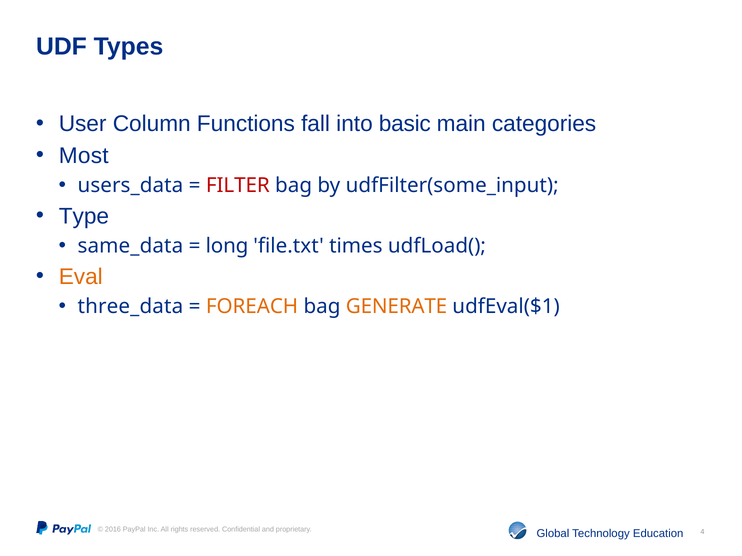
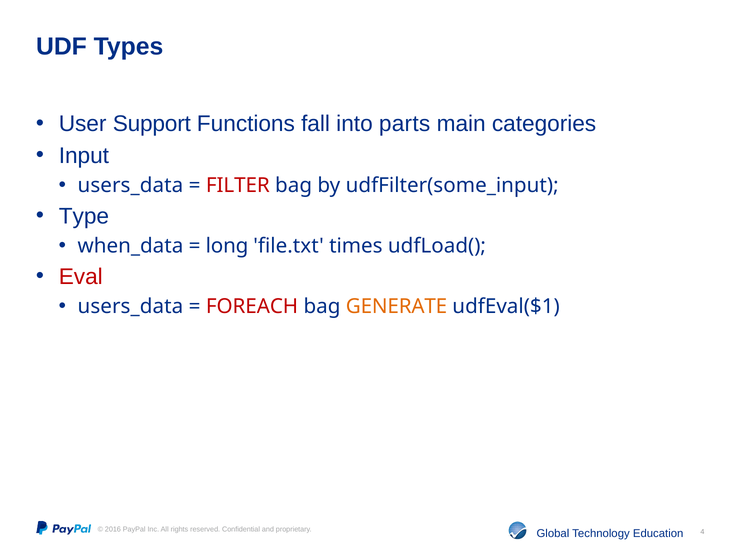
Column: Column -> Support (152, 124)
basic: basic -> parts (405, 124)
Most: Most -> Input (84, 156)
same_data: same_data -> when_data (130, 246)
Eval colour: orange -> red (81, 277)
three_data: three_data -> users_data (130, 307)
FOREACH colour: orange -> red (252, 307)
